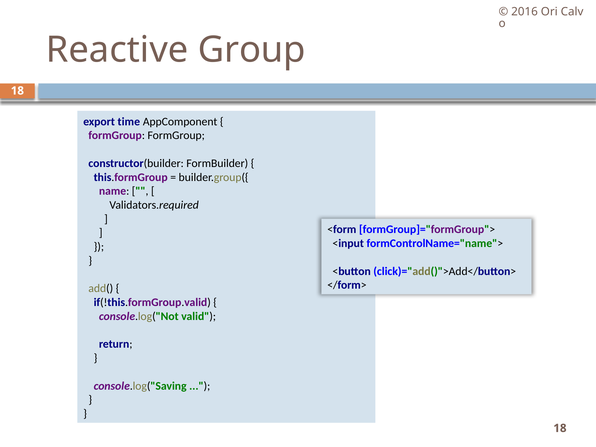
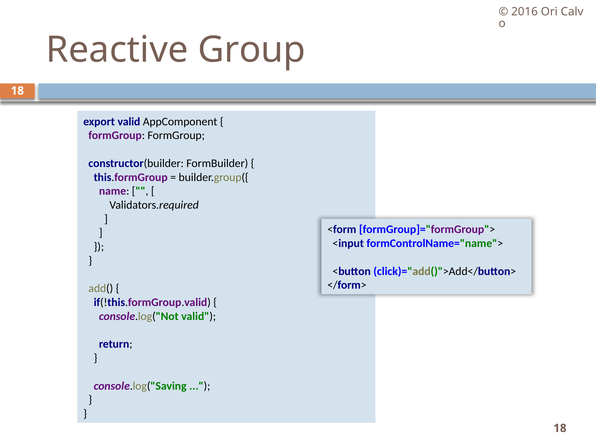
export time: time -> valid (129, 122)
